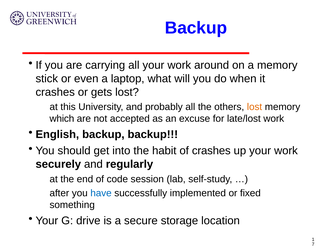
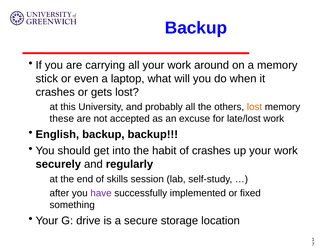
which: which -> these (62, 119)
code: code -> skills (117, 179)
have colour: blue -> purple (101, 193)
